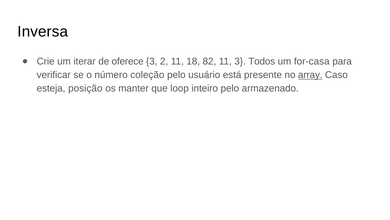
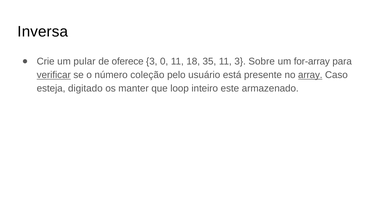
iterar: iterar -> pular (85, 61)
2: 2 -> 0 (164, 61)
82: 82 -> 35 (209, 61)
Todos: Todos -> Sobre (262, 61)
for-casa: for-casa -> for-array (312, 61)
verificar underline: none -> present (54, 75)
posição: posição -> digitado (85, 88)
inteiro pelo: pelo -> este (230, 88)
